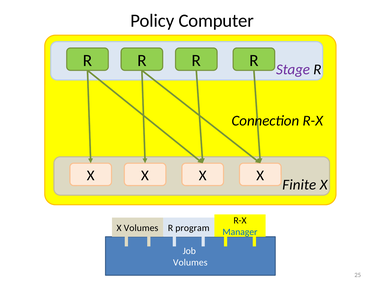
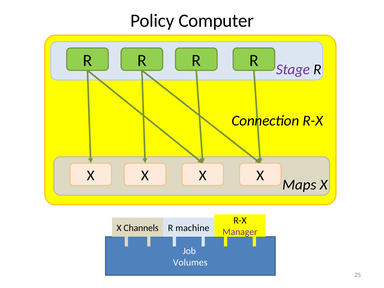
Finite: Finite -> Maps (299, 185)
X Volumes: Volumes -> Channels (141, 228)
program: program -> machine (192, 228)
Manager colour: blue -> purple (240, 232)
